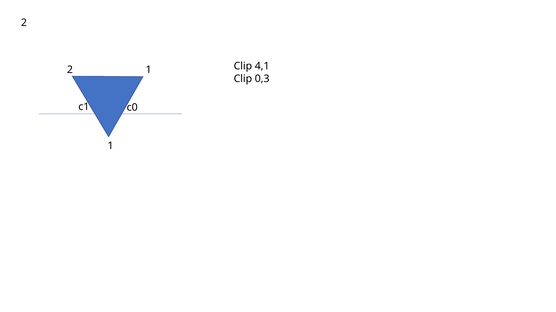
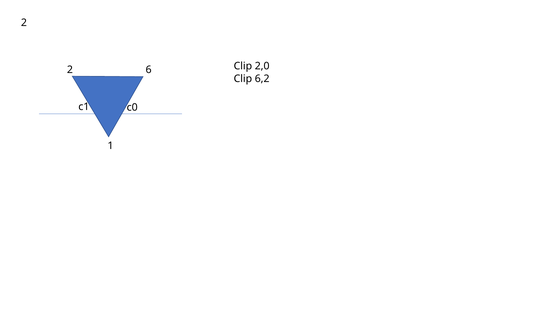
2 1: 1 -> 6 (149, 70)
4,1: 4,1 -> 2,0 (262, 66)
0,3: 0,3 -> 6,2 (262, 79)
